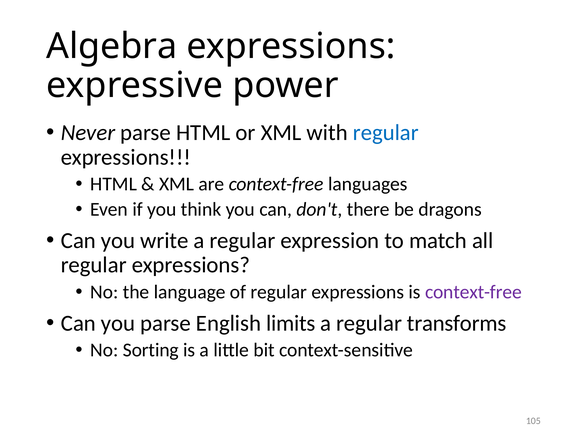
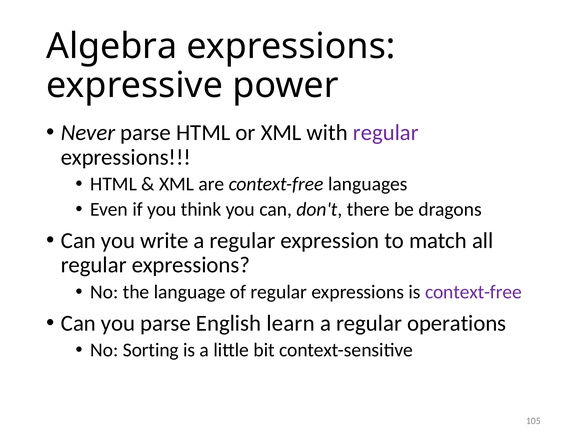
regular colour: blue -> purple (386, 132)
limits: limits -> learn (291, 323)
transforms: transforms -> operations (457, 323)
